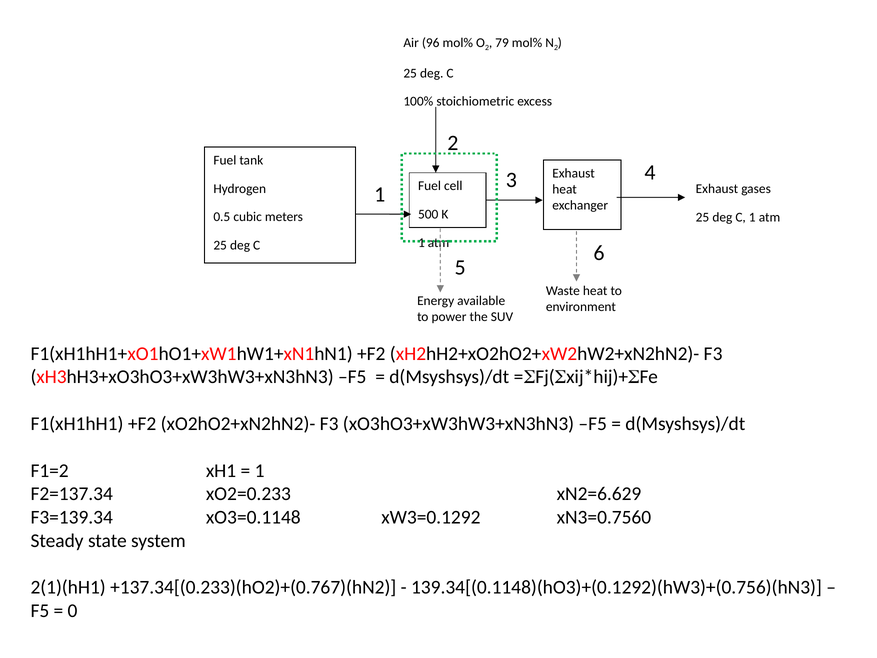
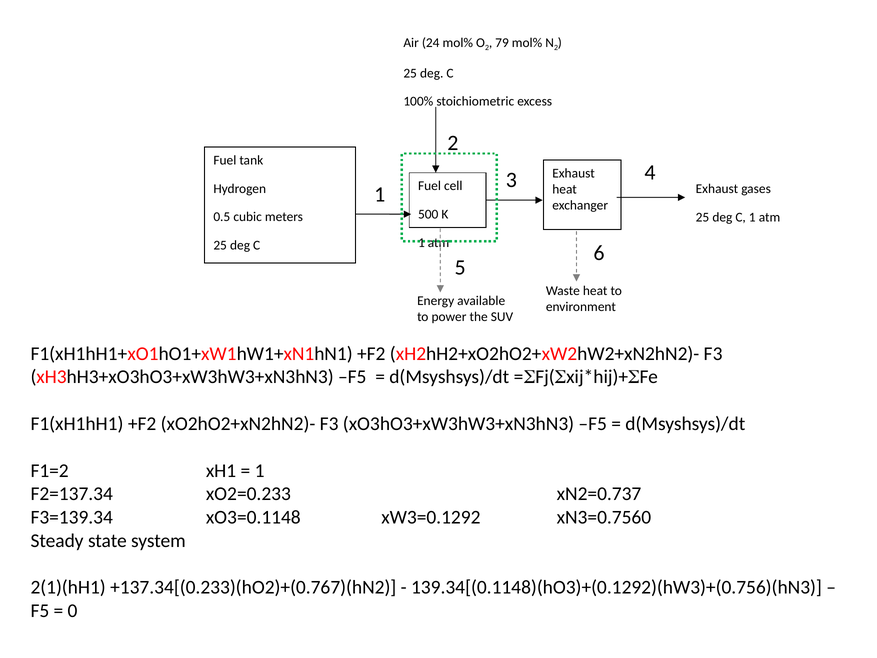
96: 96 -> 24 (431, 43)
xN2=6.629: xN2=6.629 -> xN2=0.737 (599, 494)
